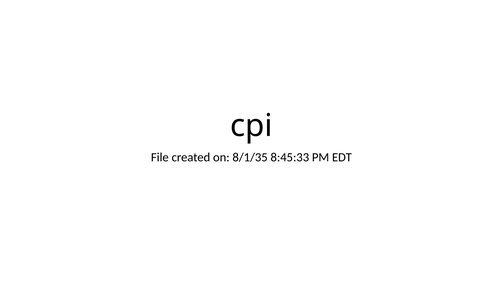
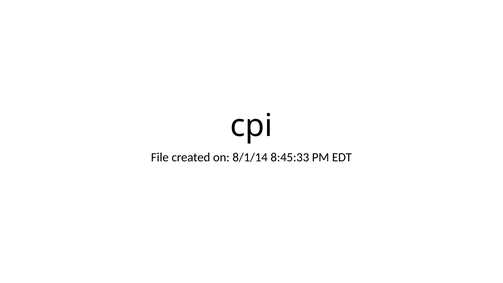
8/1/35: 8/1/35 -> 8/1/14 (250, 157)
